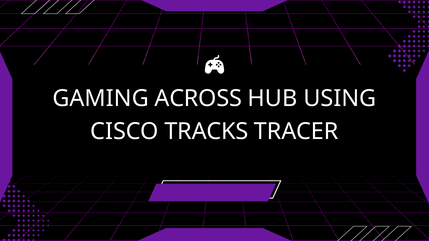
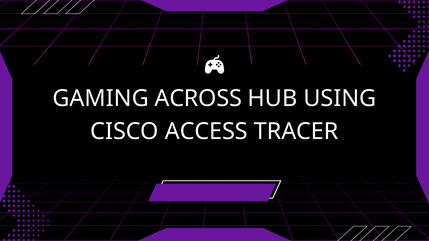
TRACKS: TRACKS -> ACCESS (206, 131)
